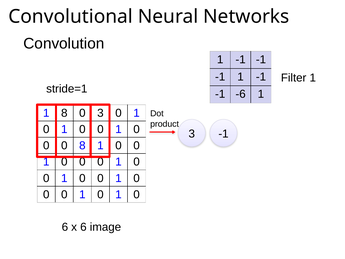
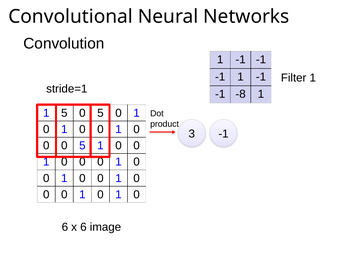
-6: -6 -> -8 (241, 94)
1 8: 8 -> 5 (64, 113)
3: 3 -> 5 (100, 113)
0 0 8: 8 -> 5 (82, 145)
